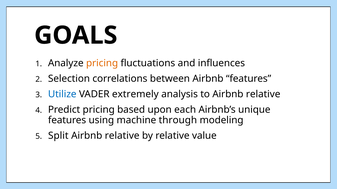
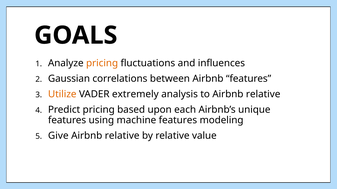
Selection: Selection -> Gaussian (69, 79)
Utilize colour: blue -> orange (62, 94)
machine through: through -> features (178, 121)
Split: Split -> Give (58, 136)
